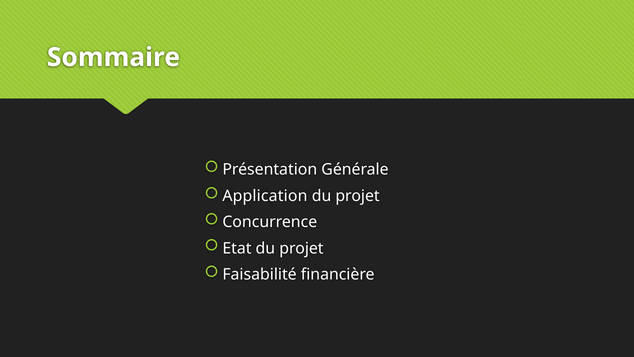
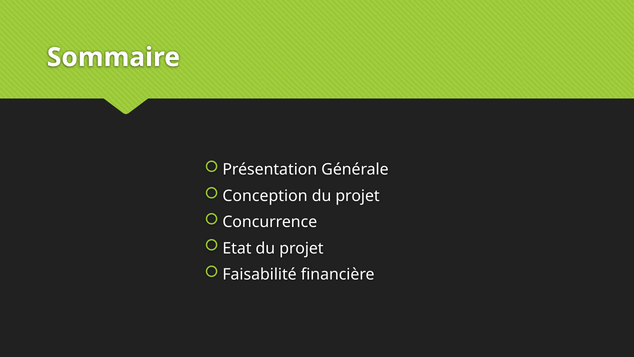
Application: Application -> Conception (265, 196)
